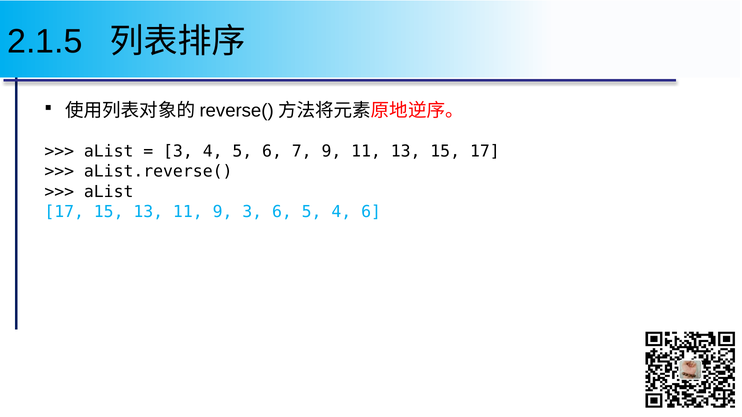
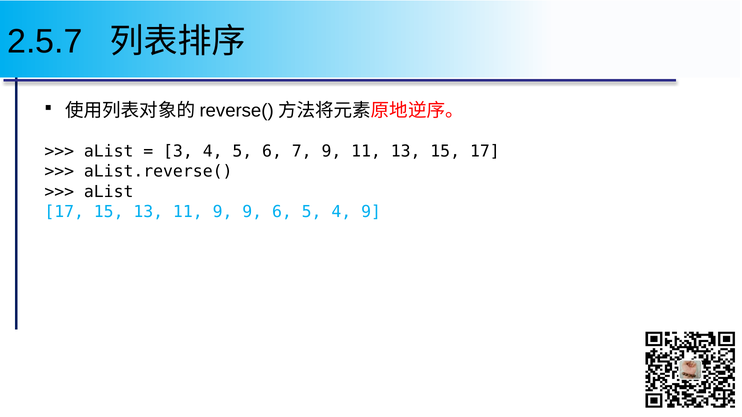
2.1.5: 2.1.5 -> 2.5.7 (45, 41)
9 3: 3 -> 9 (252, 212)
4 6: 6 -> 9 (371, 212)
